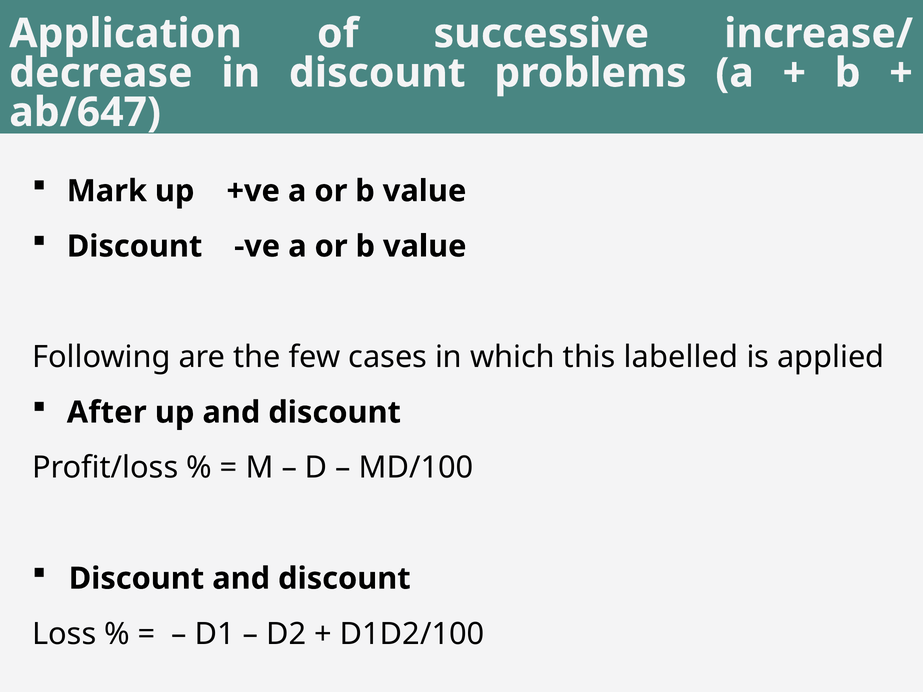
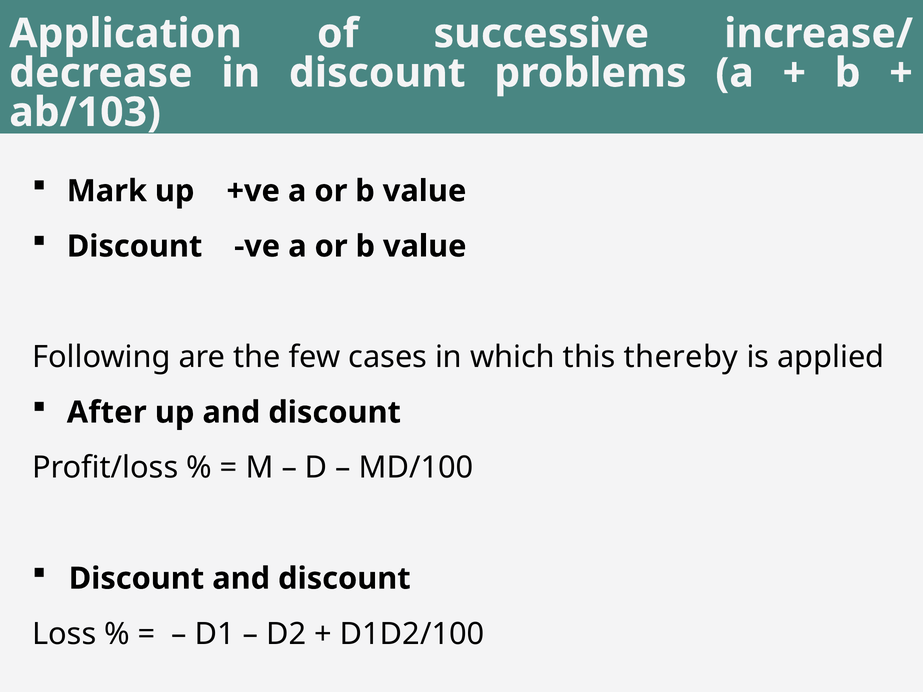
ab/647: ab/647 -> ab/103 (85, 112)
labelled: labelled -> thereby (681, 357)
